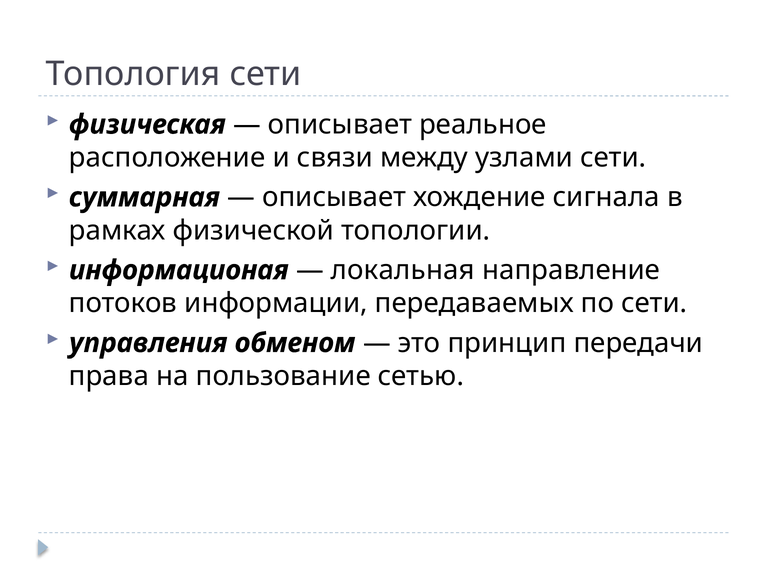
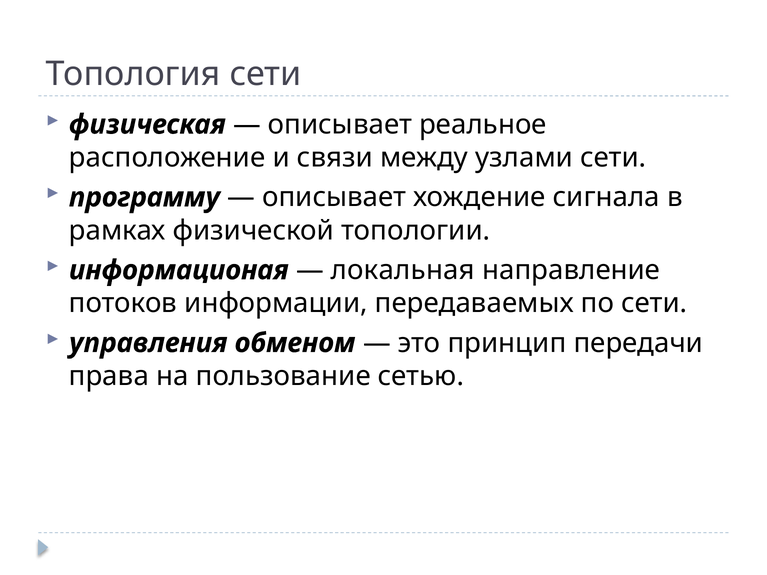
суммарная: суммарная -> программу (145, 197)
